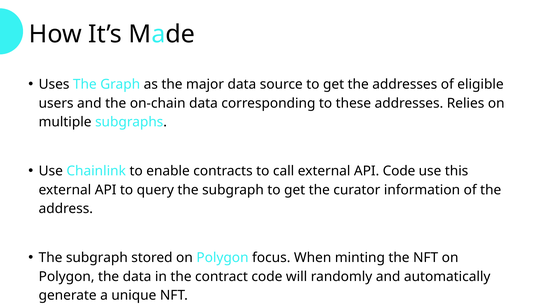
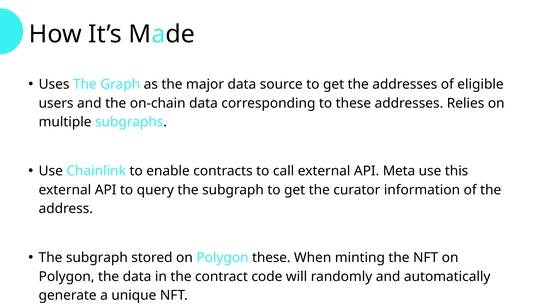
API Code: Code -> Meta (399, 172)
Polygon focus: focus -> these (271, 258)
